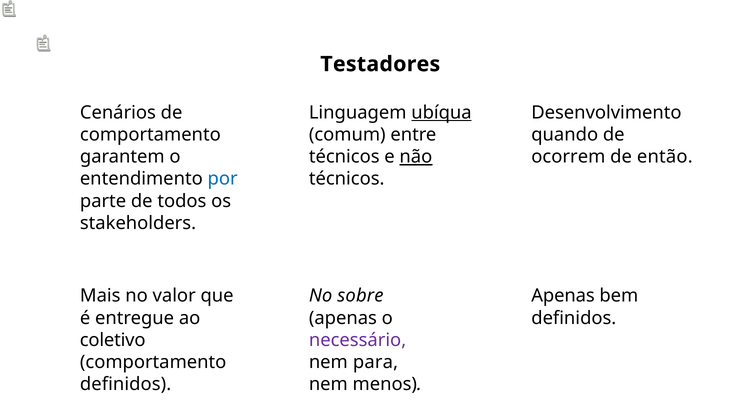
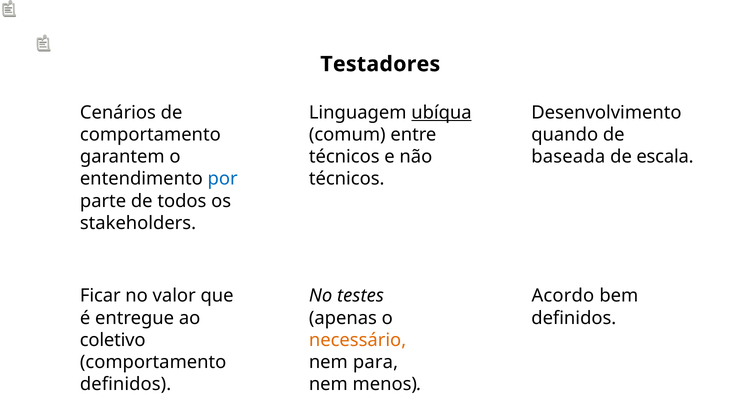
não underline: present -> none (416, 157)
ocorrem: ocorrem -> baseada (568, 157)
então: então -> escala (665, 157)
Mais: Mais -> Ficar (100, 296)
sobre: sobre -> testes (360, 296)
Apenas: Apenas -> Acordo (563, 296)
necessário colour: purple -> orange (358, 340)
